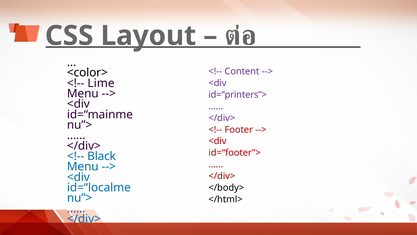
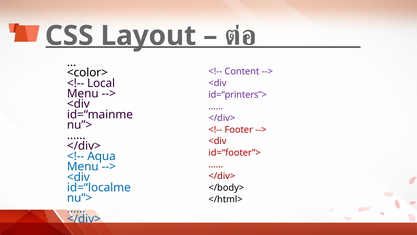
Lime: Lime -> Local (101, 83)
Black: Black -> Aqua (102, 156)
